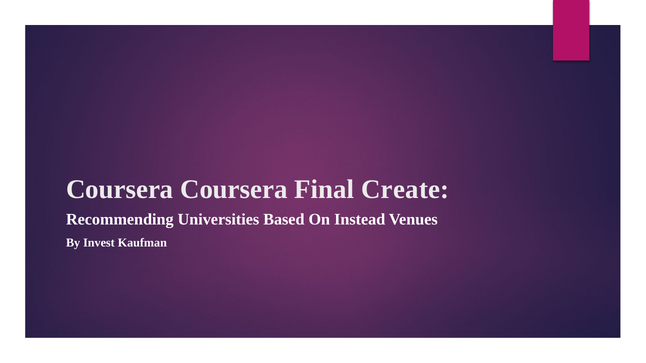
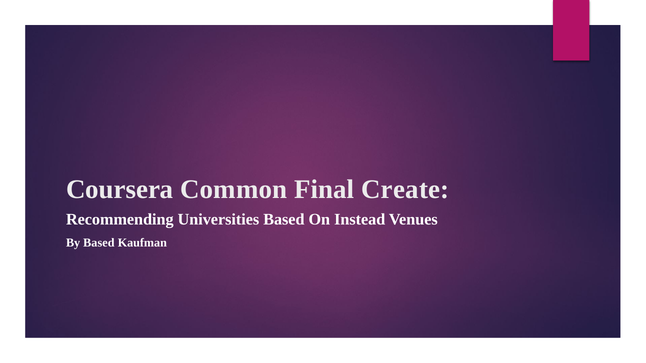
Coursera Coursera: Coursera -> Common (234, 190)
By Invest: Invest -> Based (99, 243)
